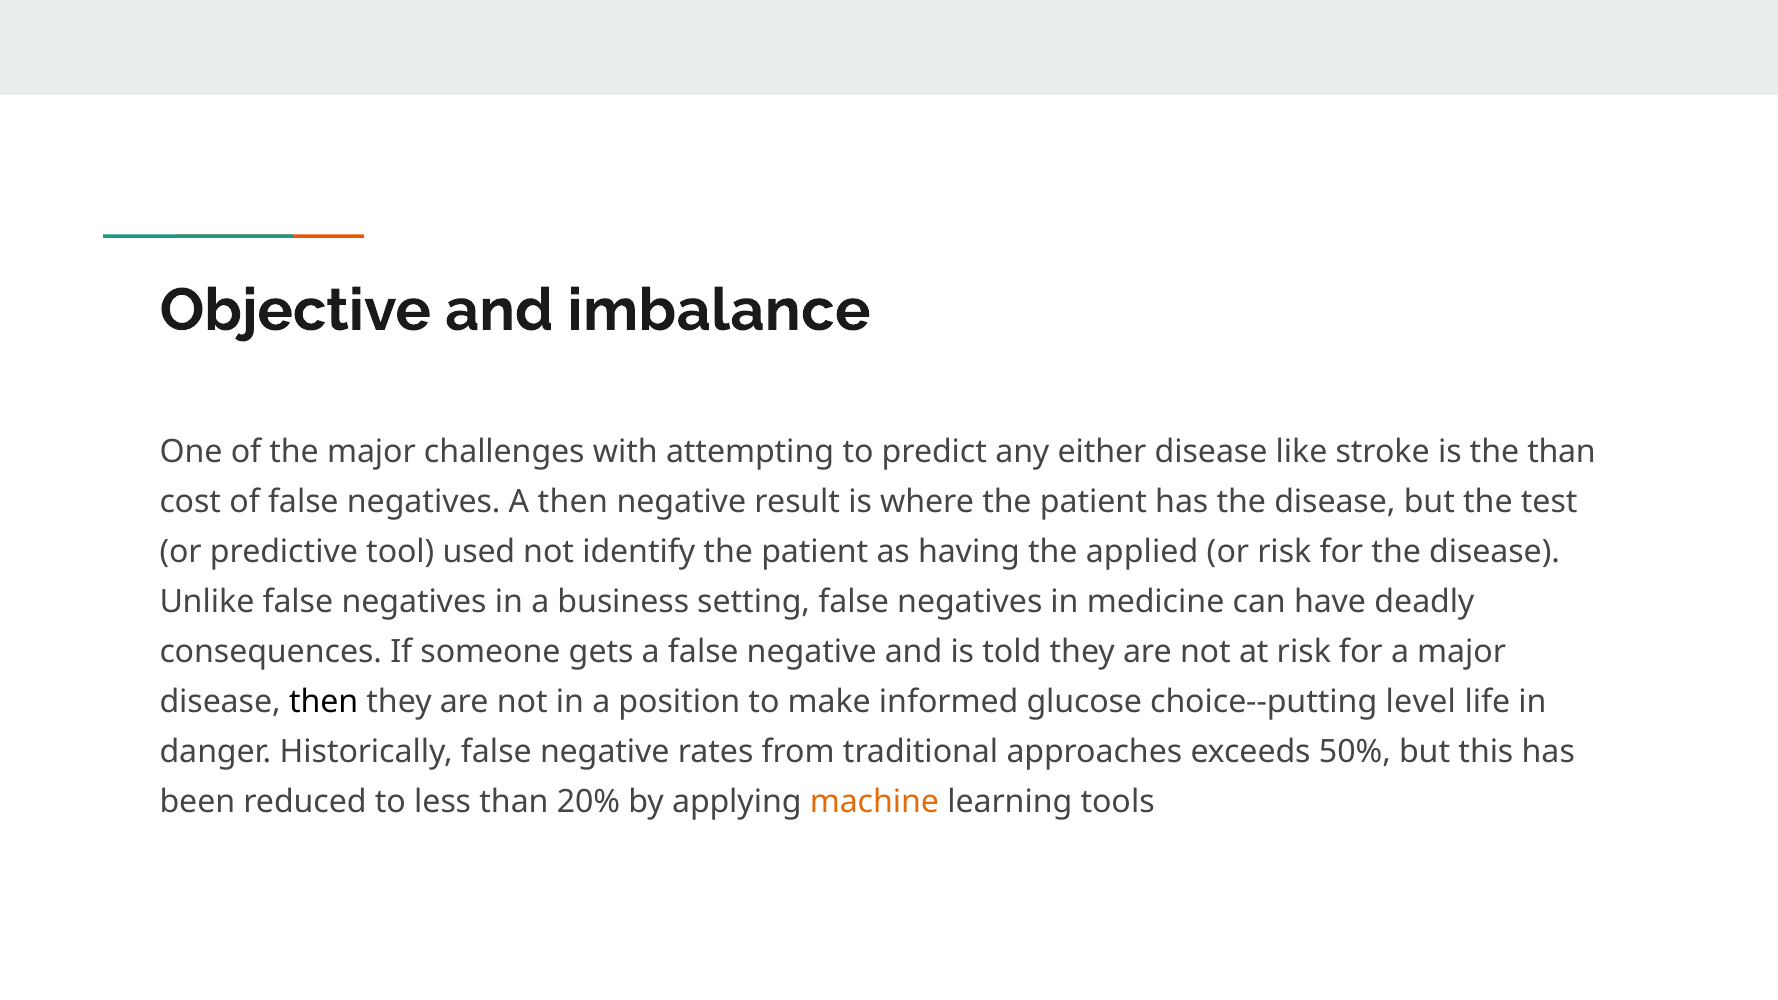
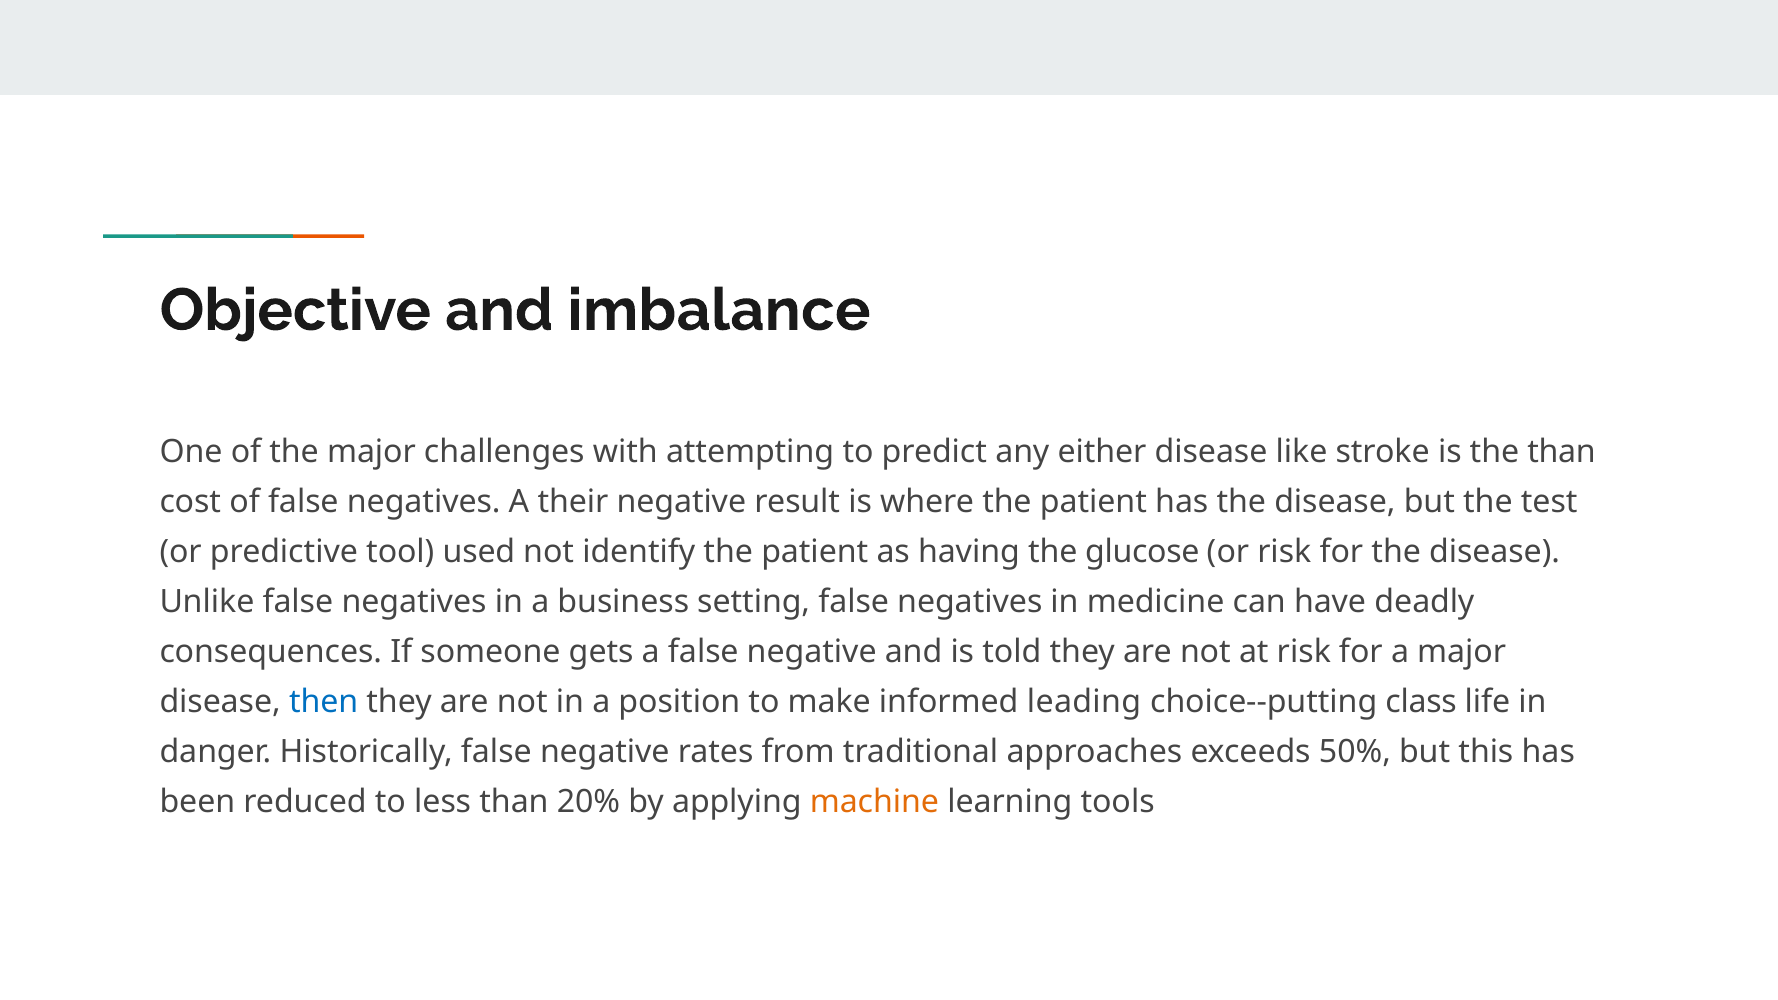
A then: then -> their (573, 502)
applied: applied -> glucose (1142, 552)
then colour: black -> blue (324, 702)
glucose: glucose -> leading (1084, 702)
level: level -> class (1421, 702)
